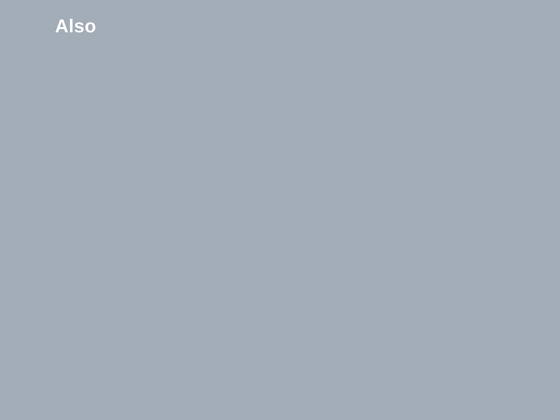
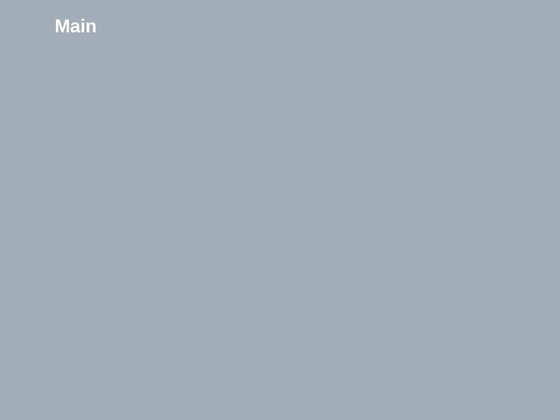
Also: Also -> Main (76, 26)
